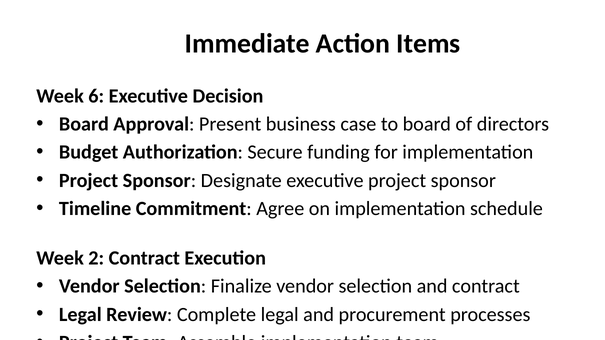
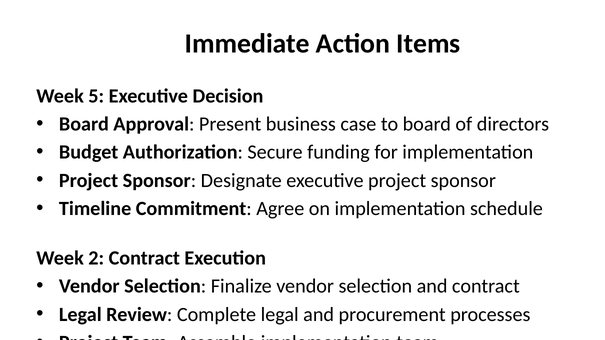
6: 6 -> 5 (96, 96)
